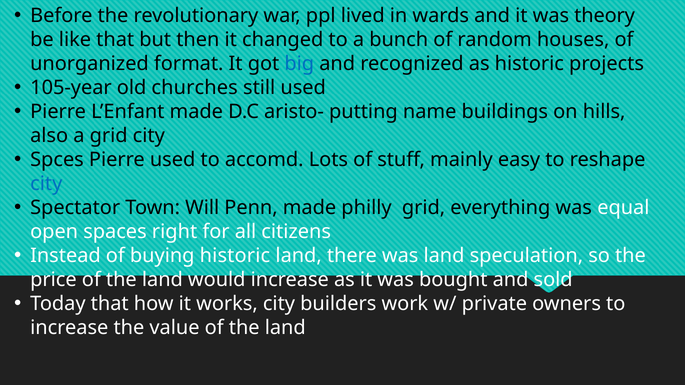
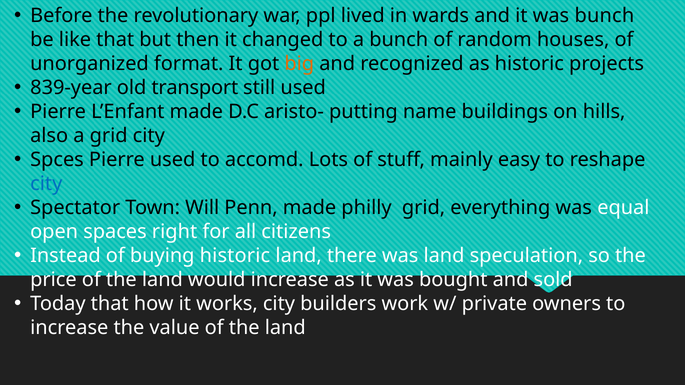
was theory: theory -> bunch (604, 16)
big colour: blue -> orange (299, 64)
105-year: 105-year -> 839-year (71, 88)
churches: churches -> transport (195, 88)
